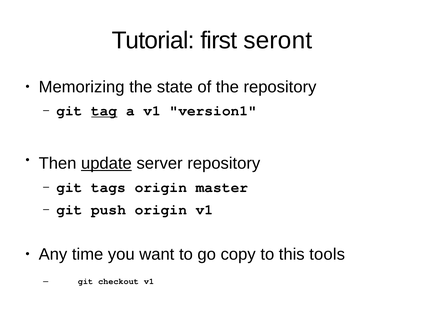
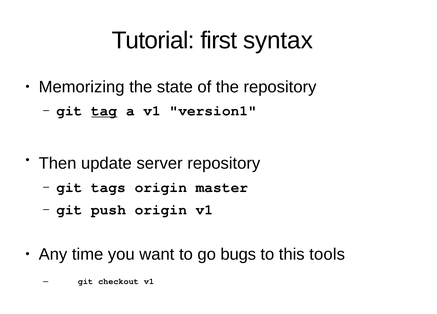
seront: seront -> syntax (278, 40)
update underline: present -> none (106, 163)
copy: copy -> bugs (238, 254)
